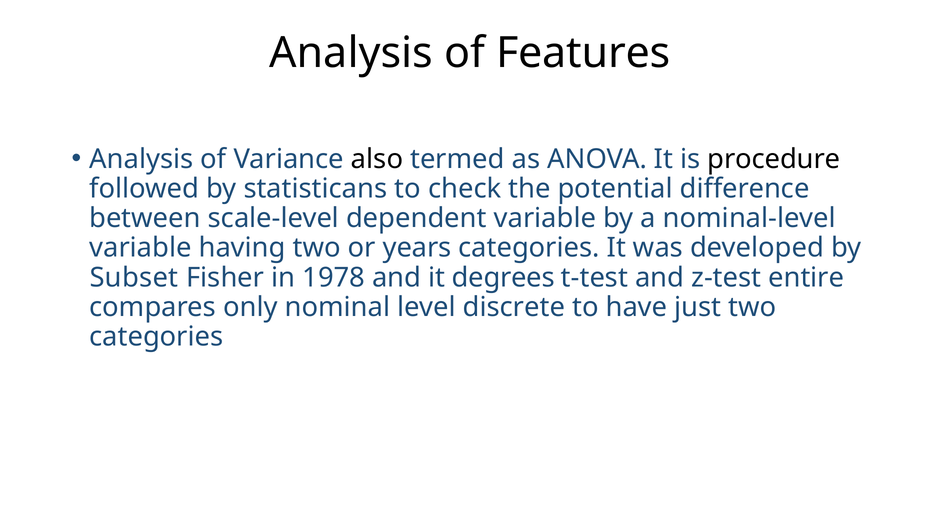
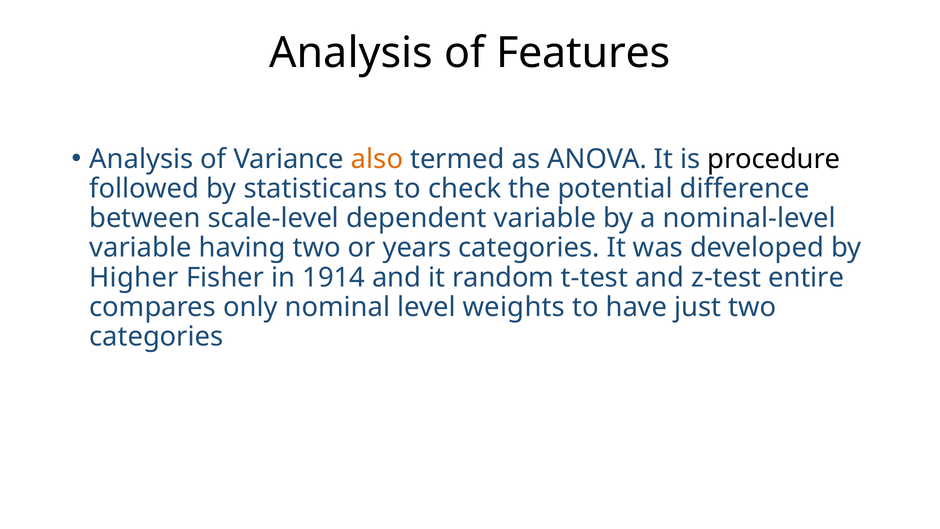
also colour: black -> orange (377, 159)
Subset: Subset -> Higher (134, 277)
1978: 1978 -> 1914 (334, 277)
degrees: degrees -> random (503, 277)
discrete: discrete -> weights (514, 307)
